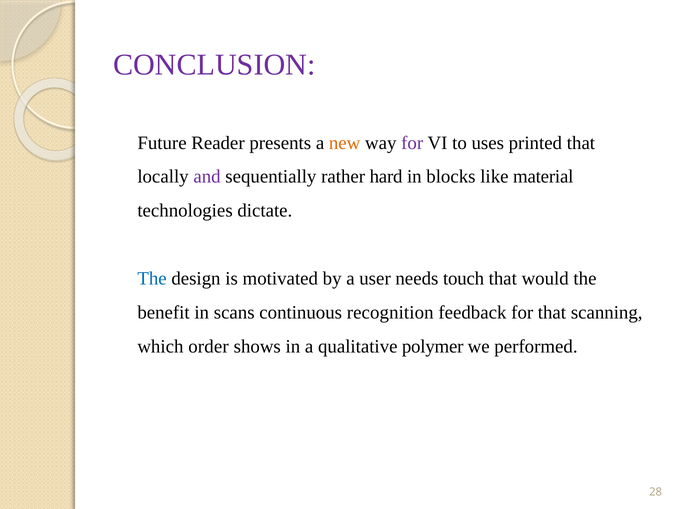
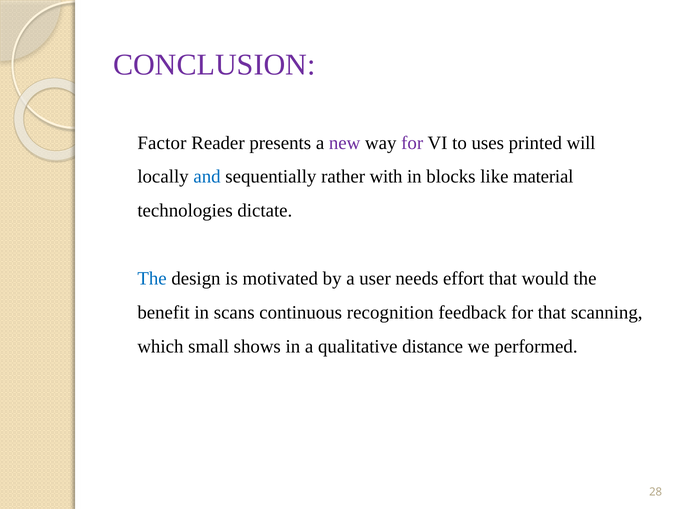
Future: Future -> Factor (162, 143)
new colour: orange -> purple (345, 143)
printed that: that -> will (581, 143)
and colour: purple -> blue (207, 177)
hard: hard -> with (386, 177)
touch: touch -> effort (464, 278)
order: order -> small (209, 346)
polymer: polymer -> distance (433, 346)
